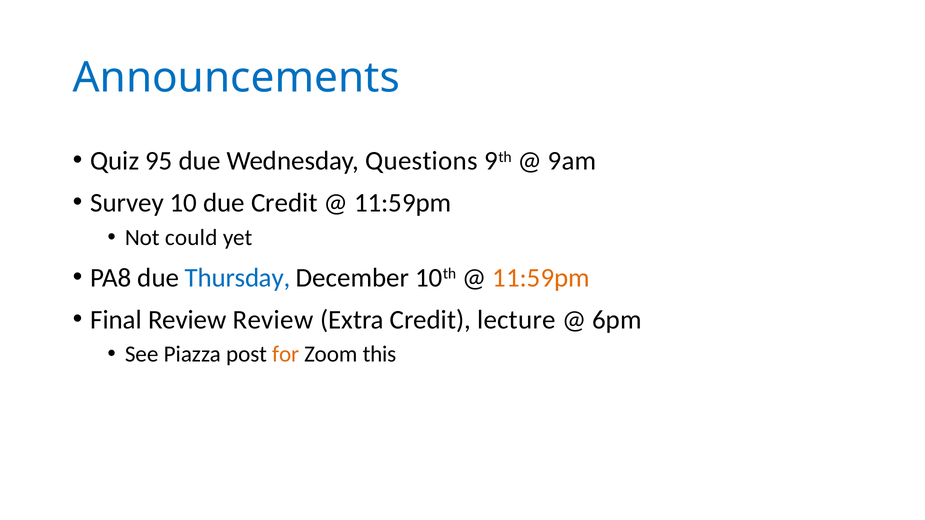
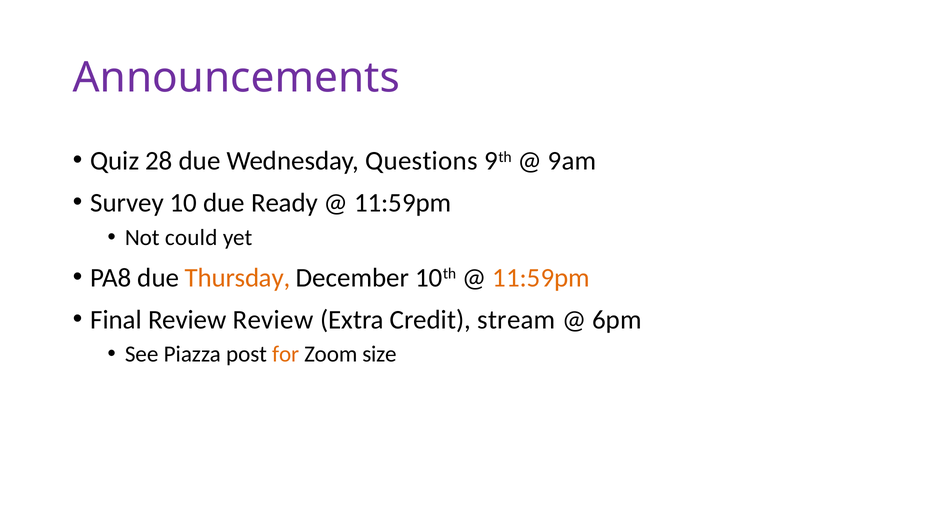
Announcements colour: blue -> purple (236, 78)
95: 95 -> 28 (159, 161)
due Credit: Credit -> Ready (284, 203)
Thursday colour: blue -> orange (238, 278)
lecture: lecture -> stream (516, 320)
this: this -> size (379, 354)
